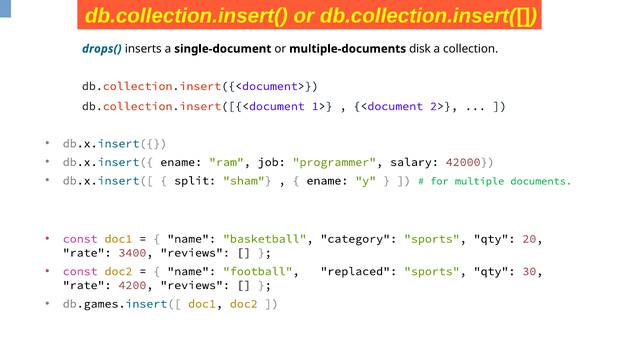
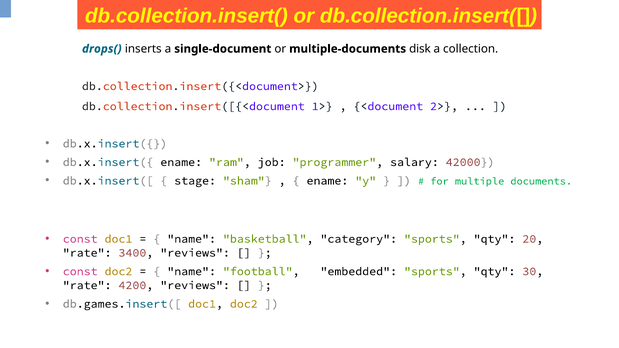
split: split -> stage (195, 181)
replaced: replaced -> embedded (359, 271)
